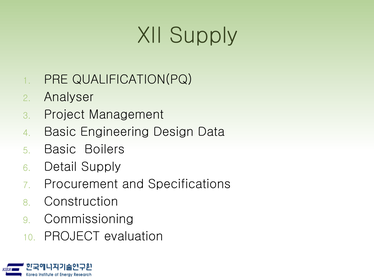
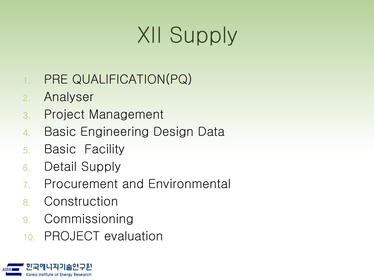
Boilers: Boilers -> Facility (105, 150)
Specifications: Specifications -> Environmental (189, 184)
